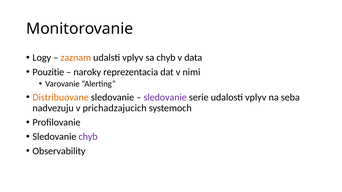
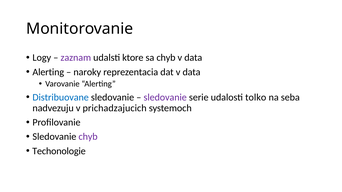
zaznam colour: orange -> purple (76, 58)
udalsti vplyv: vplyv -> ktore (133, 58)
Pouzitie: Pouzitie -> Alerting (48, 72)
dat v nimi: nimi -> data (191, 72)
Distribuovane colour: orange -> blue (61, 98)
udalosti vplyv: vplyv -> tolko (256, 98)
Observability: Observability -> Techonologie (59, 151)
